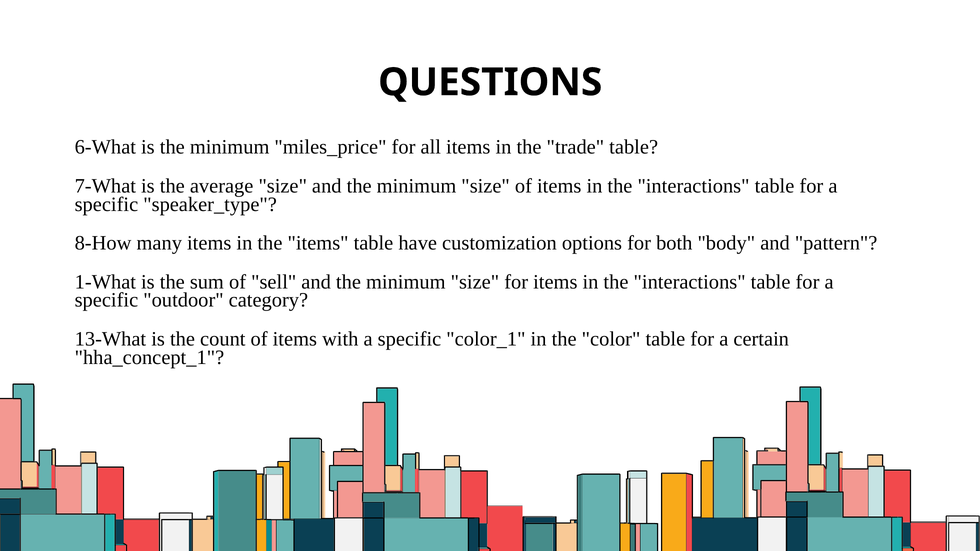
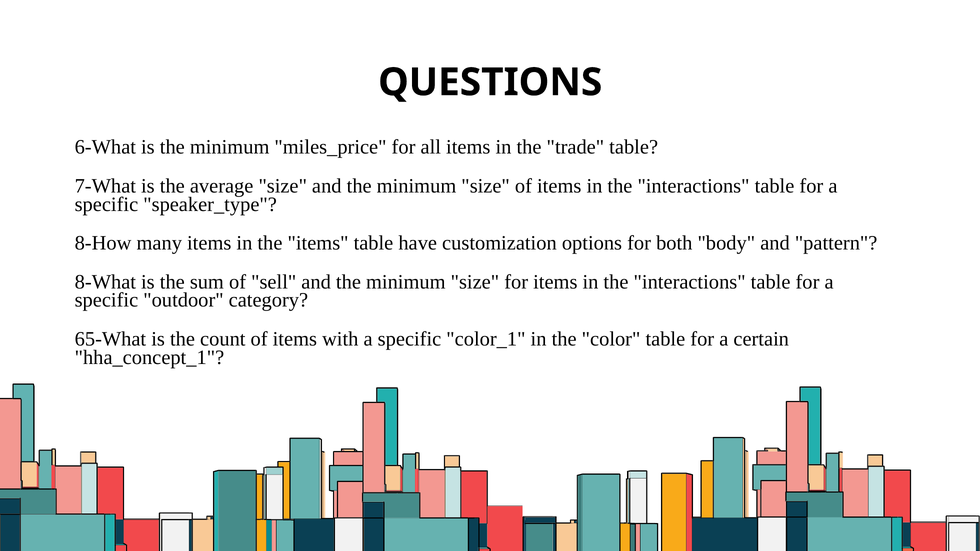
1-What: 1-What -> 8-What (105, 282)
13-What: 13-What -> 65-What (110, 339)
